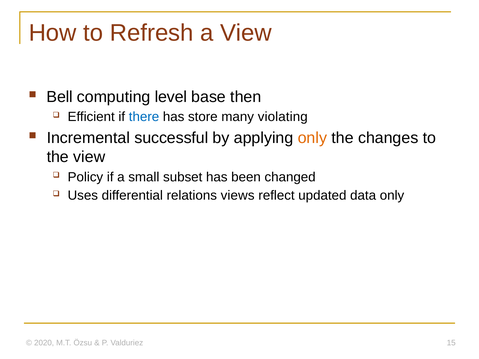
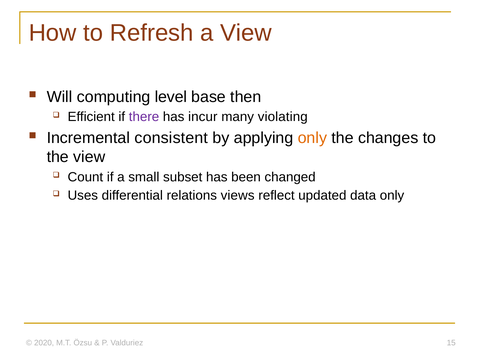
Bell: Bell -> Will (60, 97)
there colour: blue -> purple (144, 117)
store: store -> incur (203, 117)
successful: successful -> consistent (171, 138)
Policy: Policy -> Count (85, 177)
